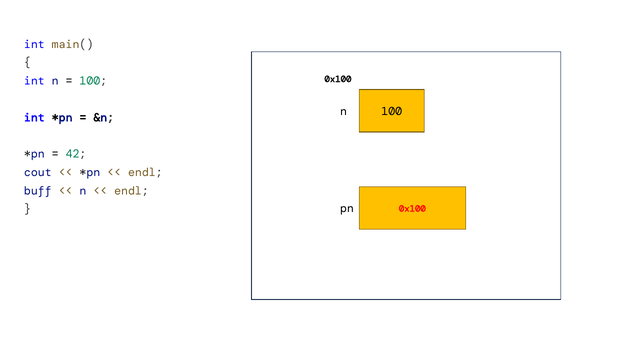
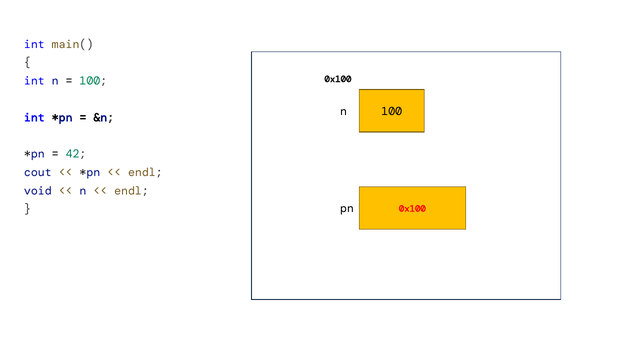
buff: buff -> void (38, 191)
